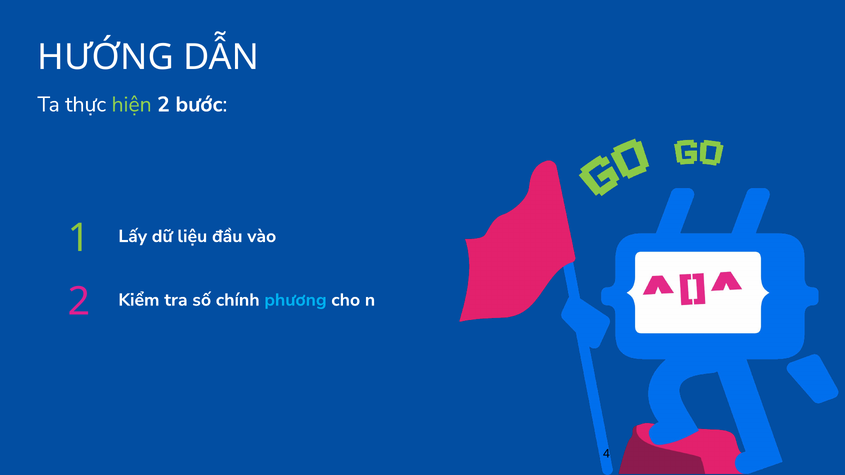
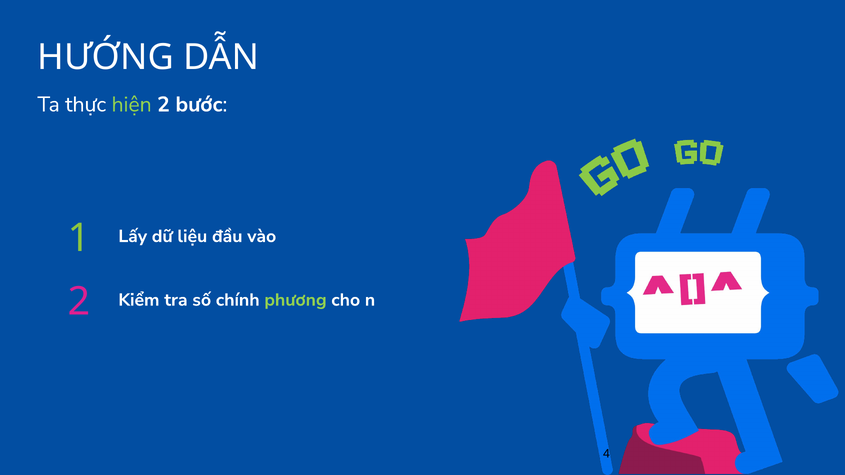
phương colour: light blue -> light green (295, 300)
